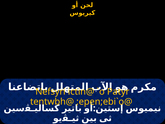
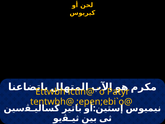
Nefsyri: Nefsyri -> Ettwbh (50, 92)
